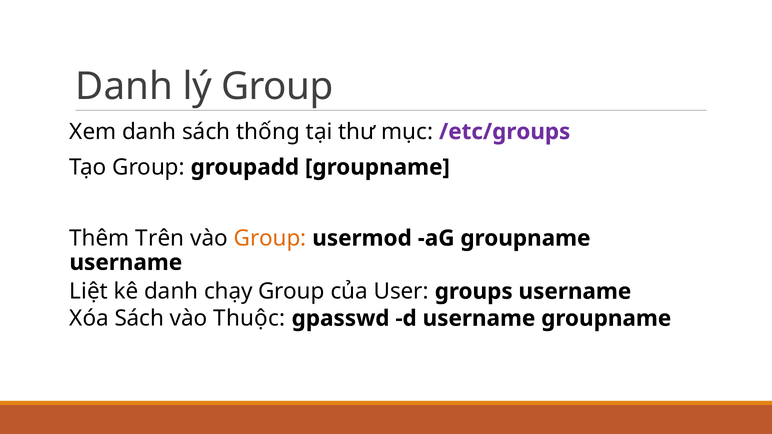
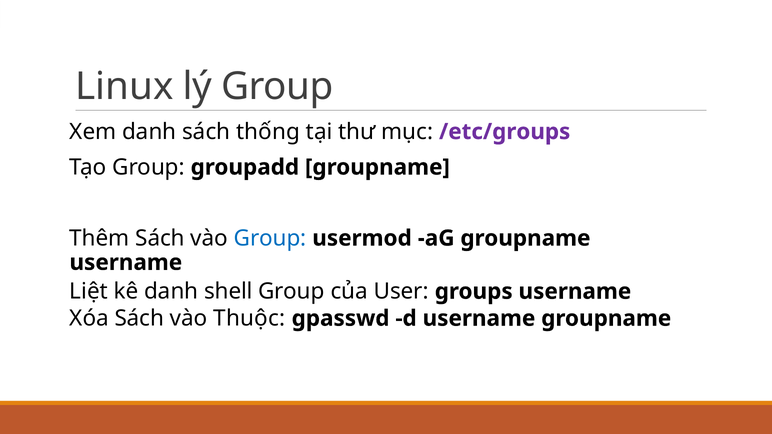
Danh: Danh -> Linux (124, 86)
Thêm Trên: Trên -> Sách (160, 238)
Group colour: orange -> blue (270, 238)
chạy: chạy -> shell (228, 292)
